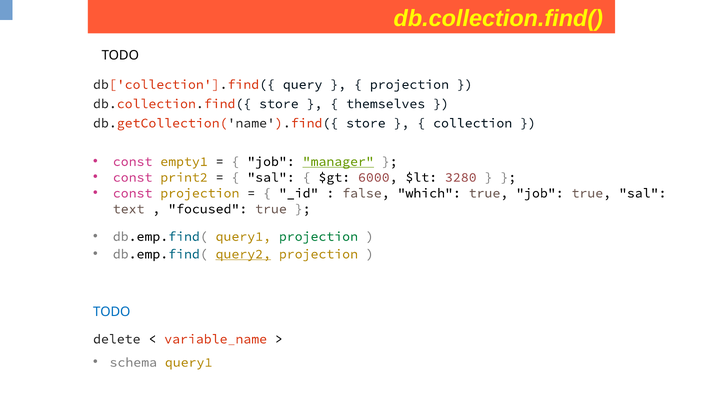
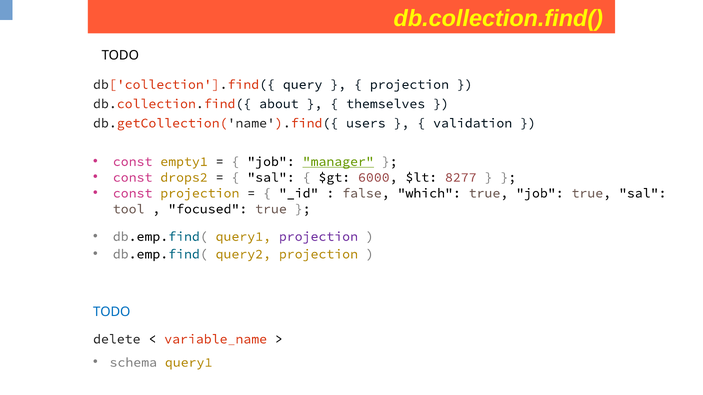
db.collection.find({ store: store -> about (279, 104)
db.getCollection('name').find({ store: store -> users (366, 123)
collection: collection -> validation (473, 123)
print2: print2 -> drops2 (184, 178)
3280: 3280 -> 8277 (461, 178)
text: text -> tool (129, 209)
projection colour: green -> purple (318, 237)
query2 underline: present -> none (243, 254)
